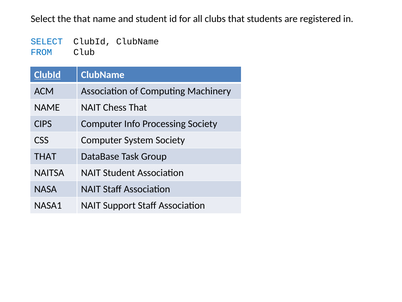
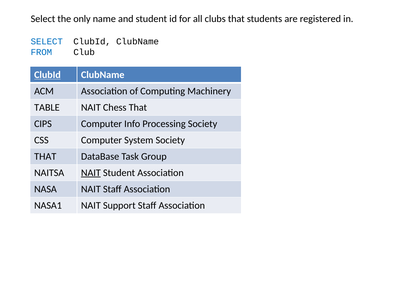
the that: that -> only (82, 19)
NAME: NAME -> TABLE (47, 107)
NAIT underline: none -> present (91, 173)
